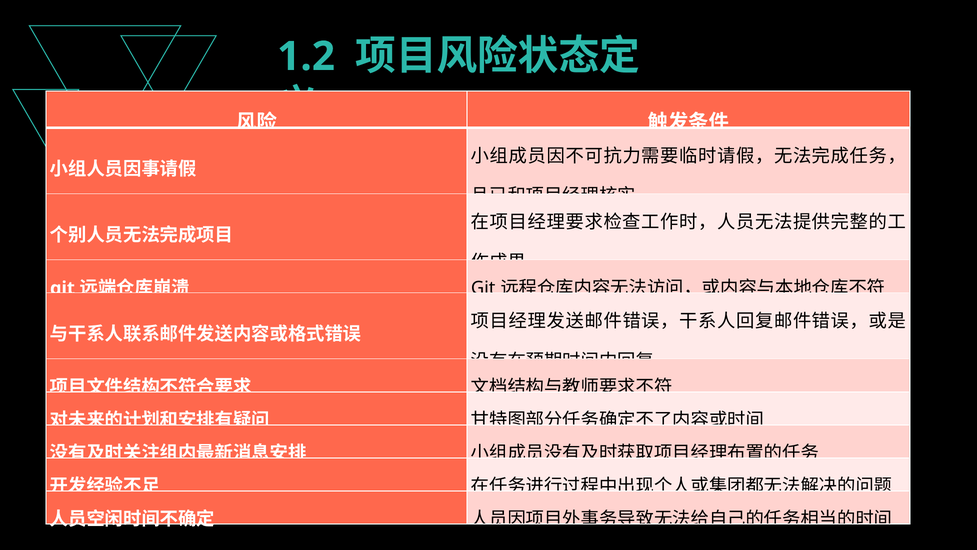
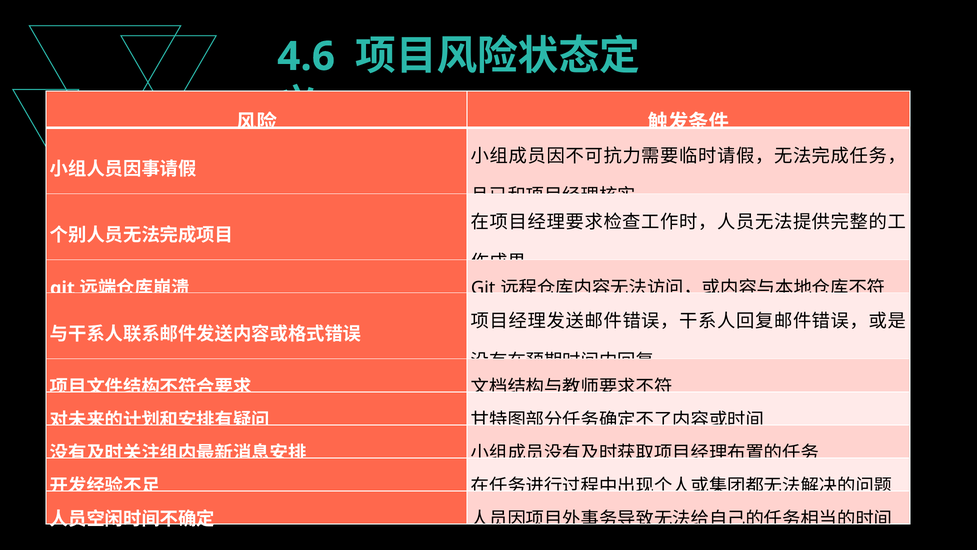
1.2: 1.2 -> 4.6 (306, 56)
